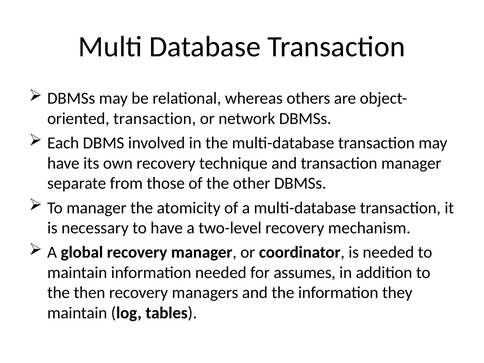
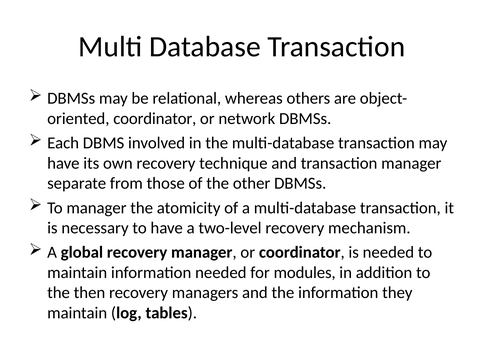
transaction: transaction -> coordinator (155, 119)
assumes: assumes -> modules (305, 273)
